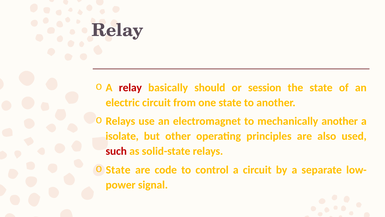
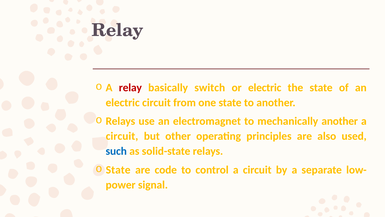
should: should -> switch (210, 87)
or session: session -> electric (265, 87)
isolate: isolate -> circuit (122, 136)
such colour: red -> blue (116, 151)
